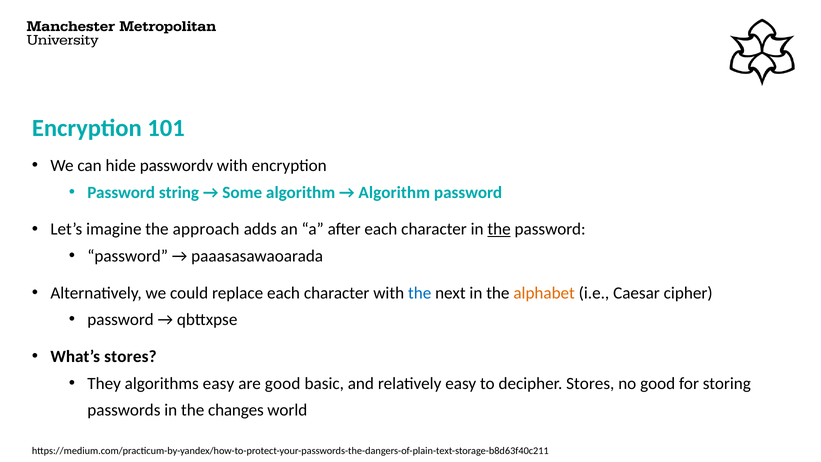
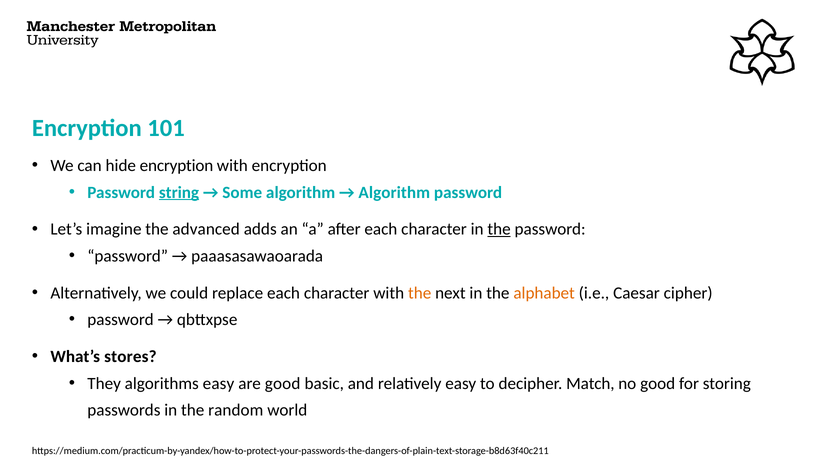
hide passwordv: passwordv -> encryption (176, 166)
string underline: none -> present (179, 192)
approach: approach -> advanced (206, 229)
the colour: blue -> orange (420, 293)
decipher Stores: Stores -> Match (590, 383)
changes: changes -> random (236, 410)
